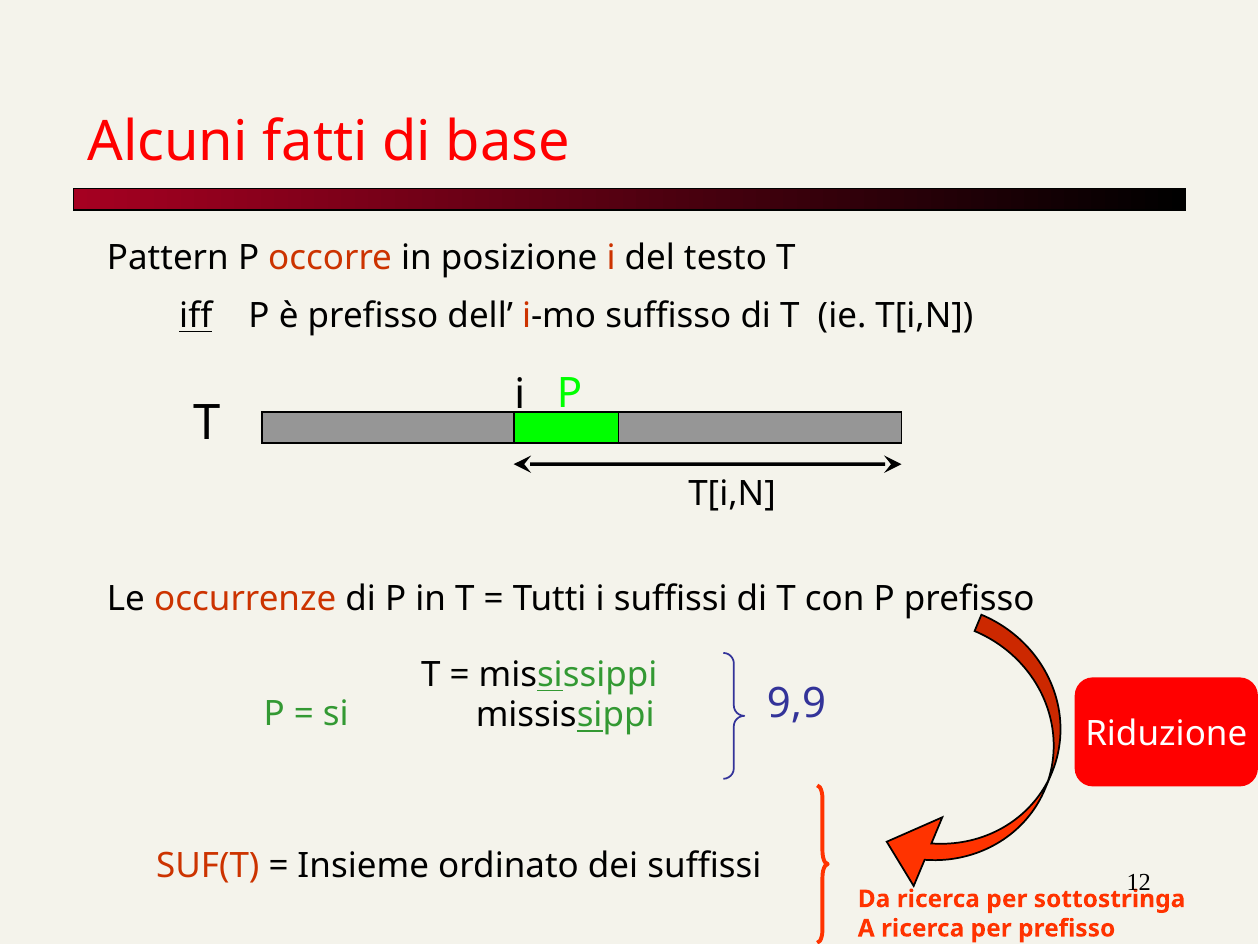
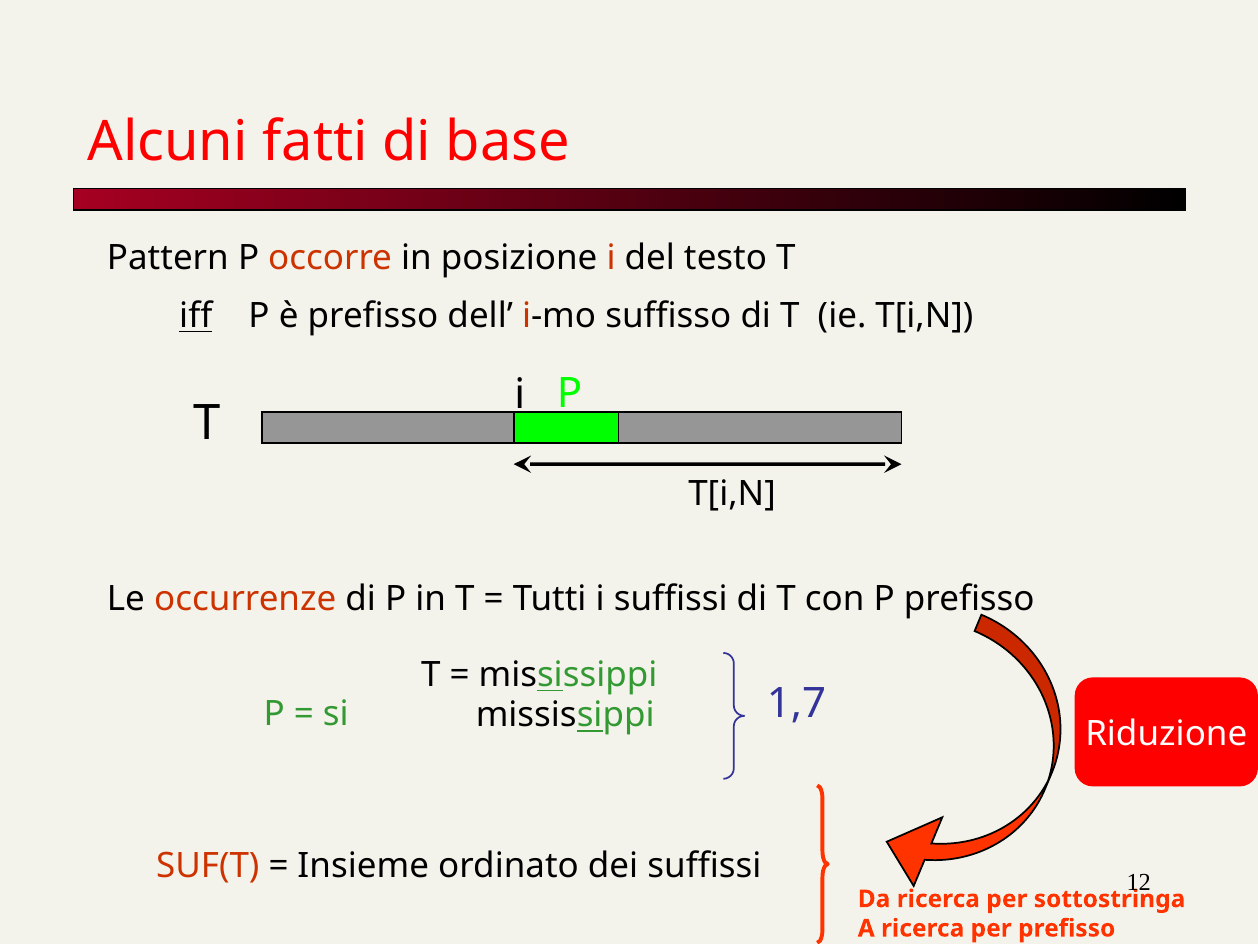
9,9: 9,9 -> 1,7 (796, 704)
